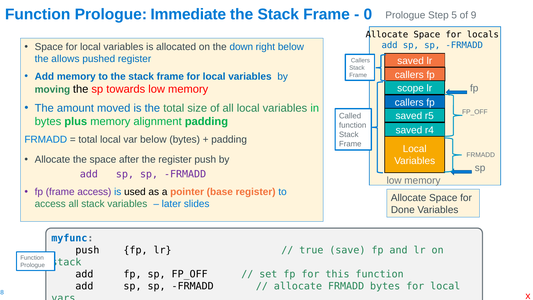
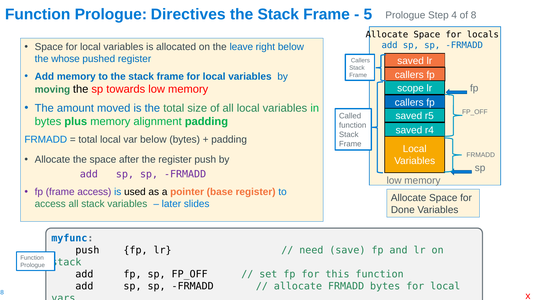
Immediate: Immediate -> Directives (188, 14)
0: 0 -> 5 (368, 14)
5: 5 -> 4 (454, 15)
9: 9 -> 8 (474, 15)
down: down -> leave (241, 47)
allows: allows -> whose (66, 59)
true: true -> need (311, 250)
